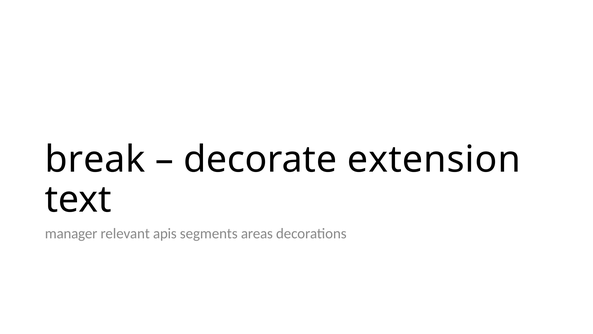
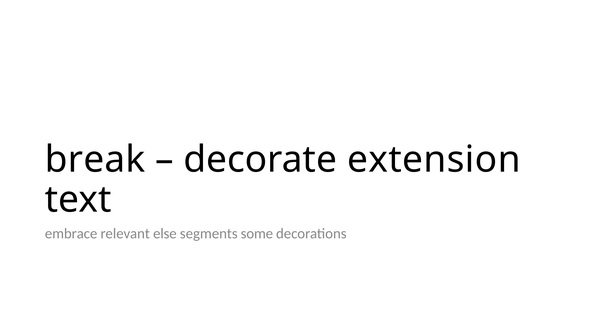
manager: manager -> embrace (71, 233)
apis: apis -> else (165, 233)
areas: areas -> some (257, 233)
